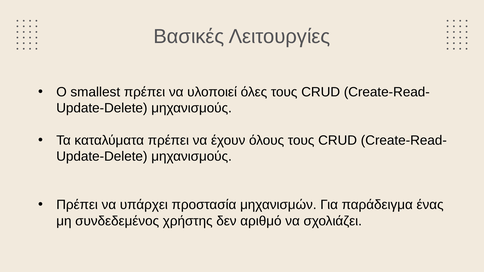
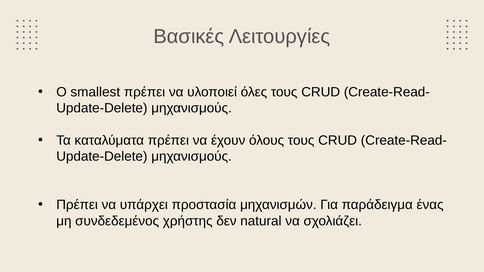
αριθμό: αριθμό -> natural (261, 221)
